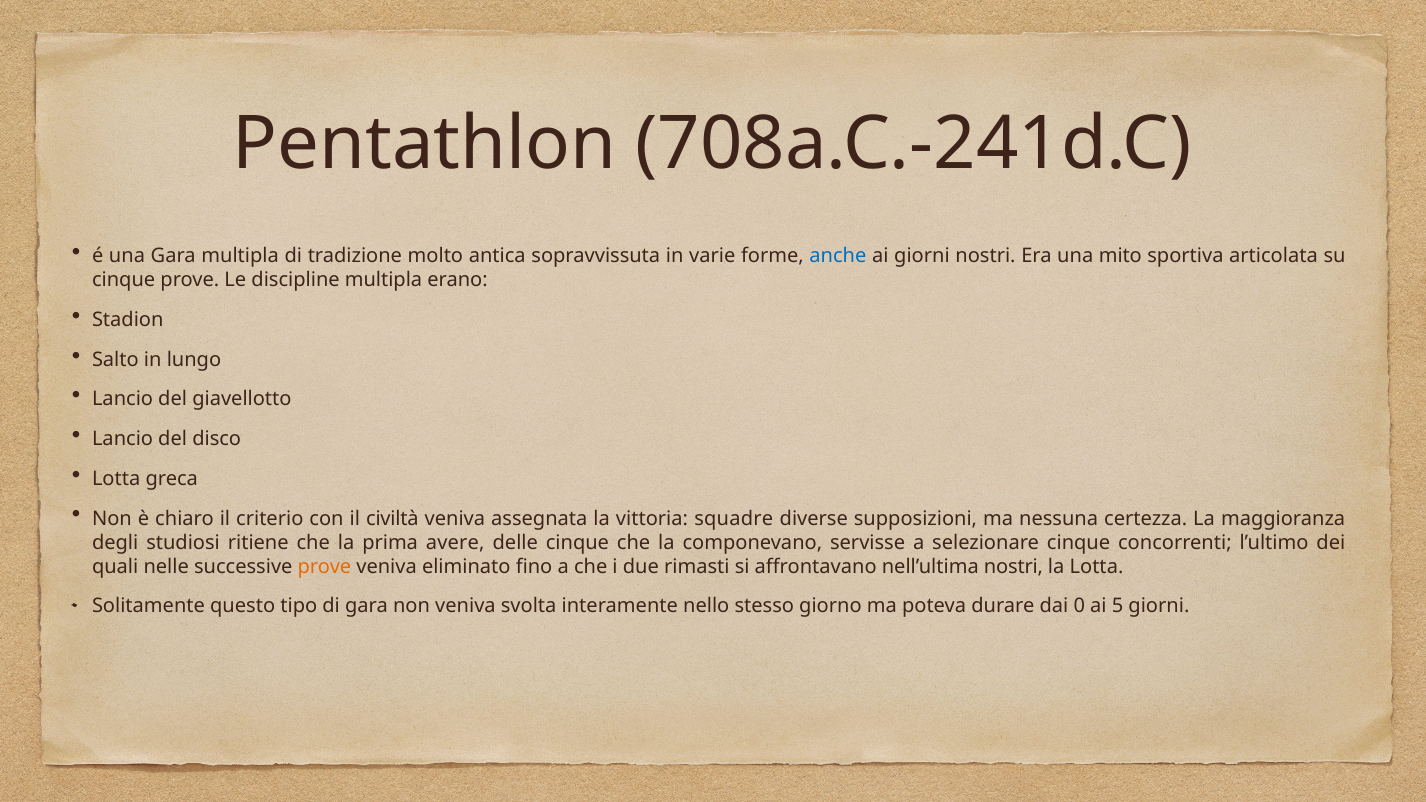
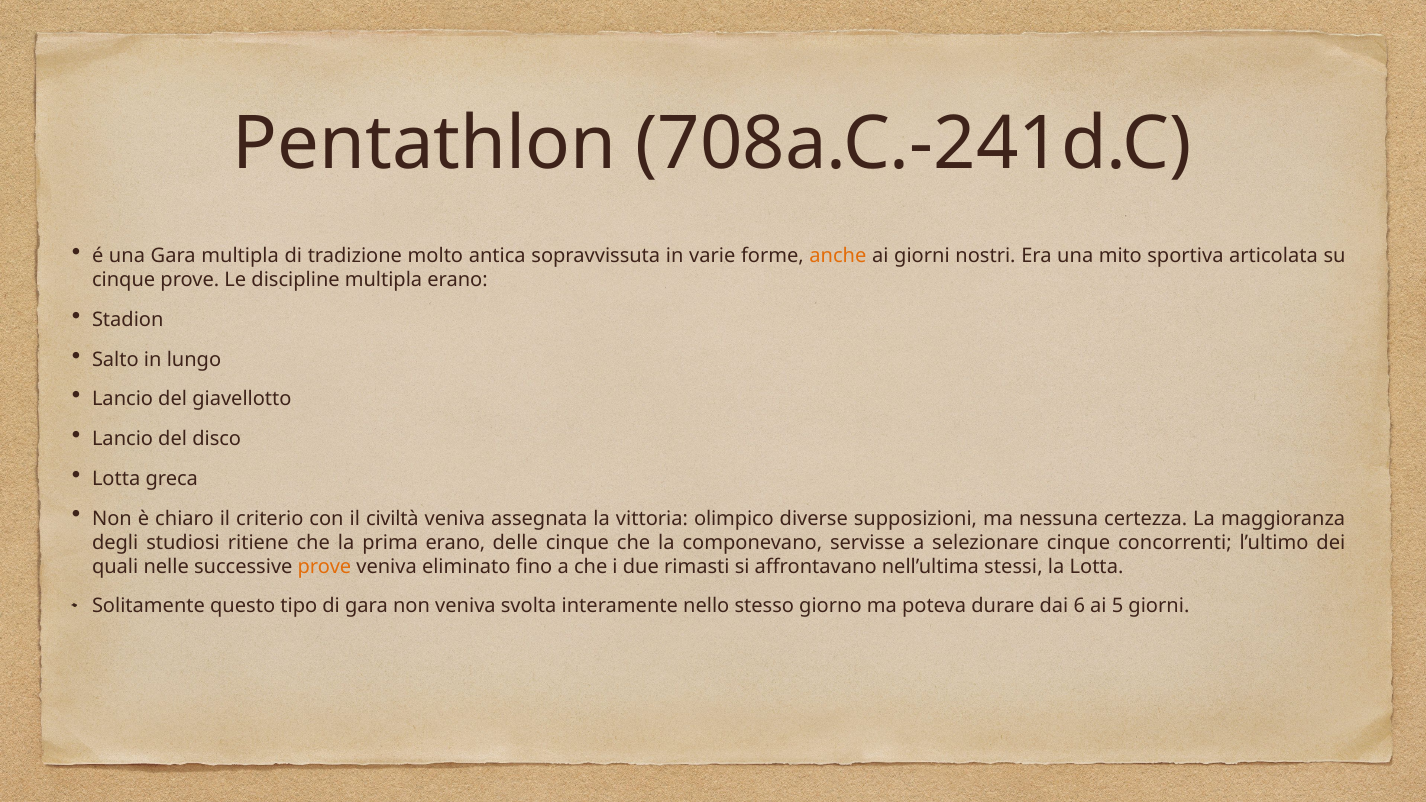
anche colour: blue -> orange (838, 256)
squadre: squadre -> olimpico (734, 518)
prima avere: avere -> erano (455, 543)
nell’ultima nostri: nostri -> stessi (1013, 567)
0: 0 -> 6 (1079, 606)
